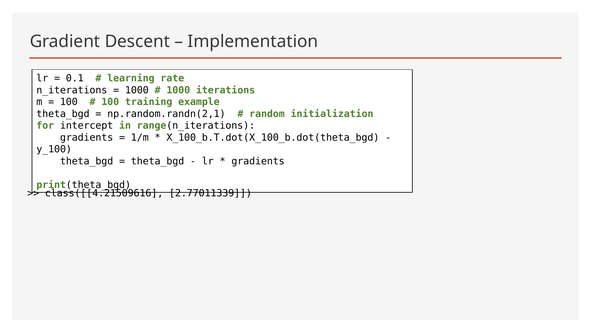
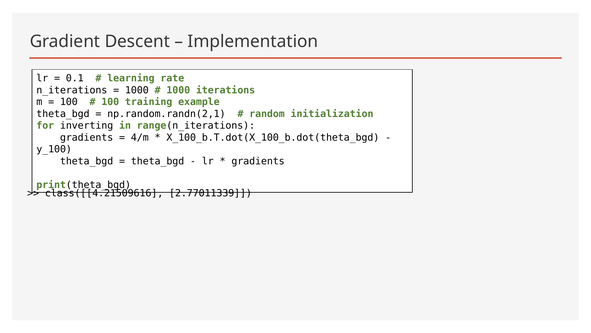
intercept: intercept -> inverting (87, 125)
1/m: 1/m -> 4/m (140, 137)
